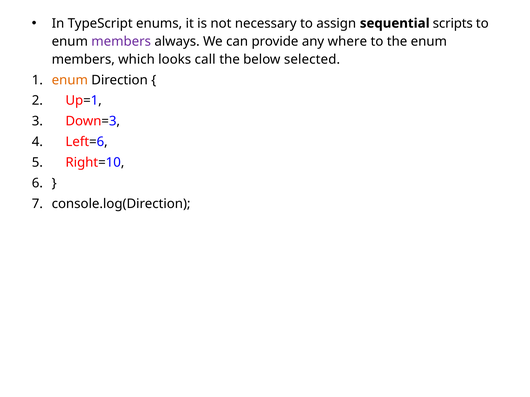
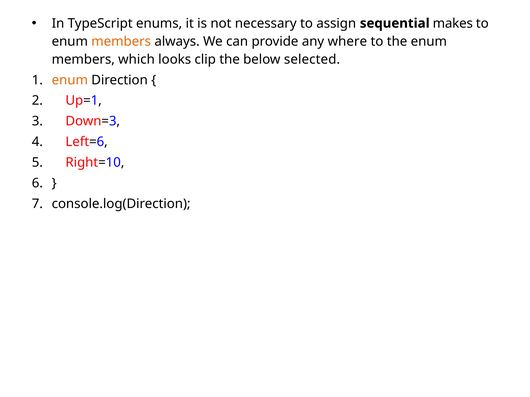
scripts: scripts -> makes (453, 23)
members colour: purple -> orange (121, 41)
call: call -> clip (205, 59)
